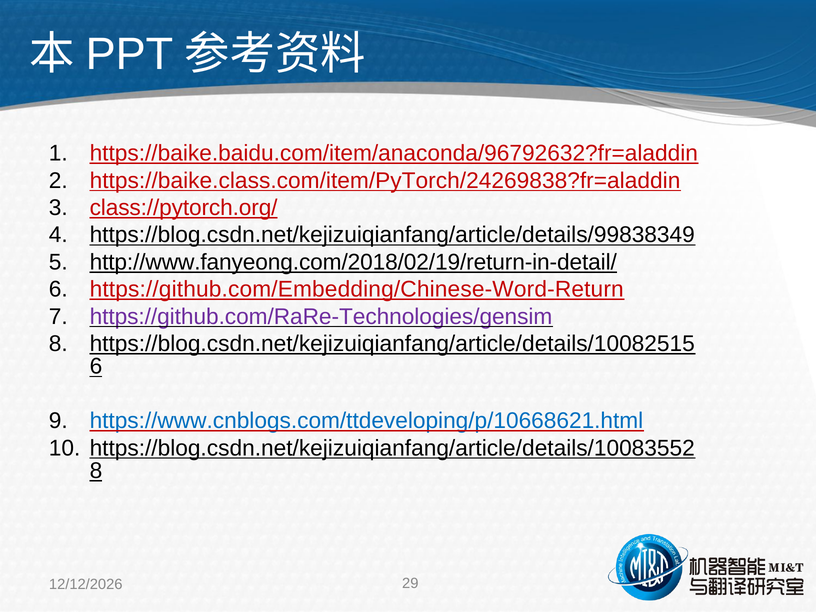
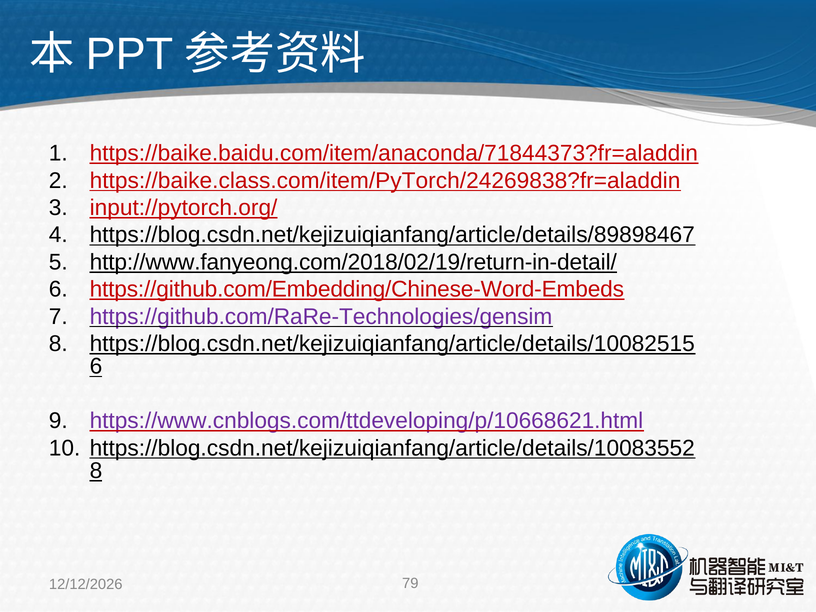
https://baike.baidu.com/item/anaconda/96792632?fr=aladdin: https://baike.baidu.com/item/anaconda/96792632?fr=aladdin -> https://baike.baidu.com/item/anaconda/71844373?fr=aladdin (394, 153)
class://pytorch.org/: class://pytorch.org/ -> input://pytorch.org/ (184, 208)
https://blog.csdn.net/kejizuiqianfang/article/details/99838349: https://blog.csdn.net/kejizuiqianfang/article/details/99838349 -> https://blog.csdn.net/kejizuiqianfang/article/details/89898467 (392, 235)
https://github.com/Embedding/Chinese-Word-Return: https://github.com/Embedding/Chinese-Word-Return -> https://github.com/Embedding/Chinese-Word-Embeds (357, 289)
https://www.cnblogs.com/ttdeveloping/p/10668621.html colour: blue -> purple (366, 421)
29: 29 -> 79 (410, 584)
